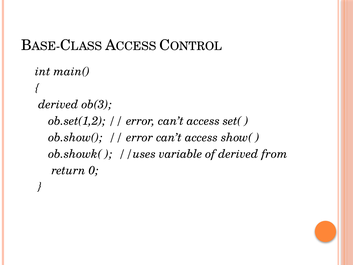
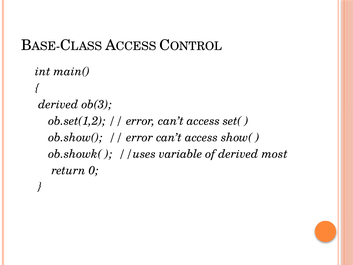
from: from -> most (275, 154)
